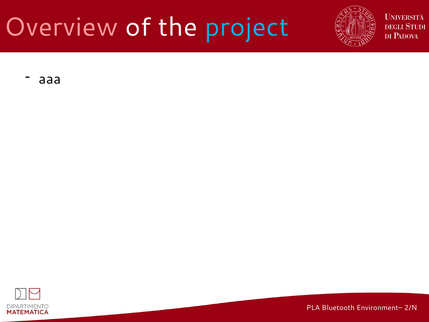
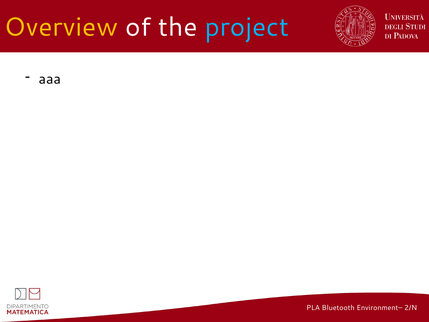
Overview colour: pink -> yellow (61, 27)
